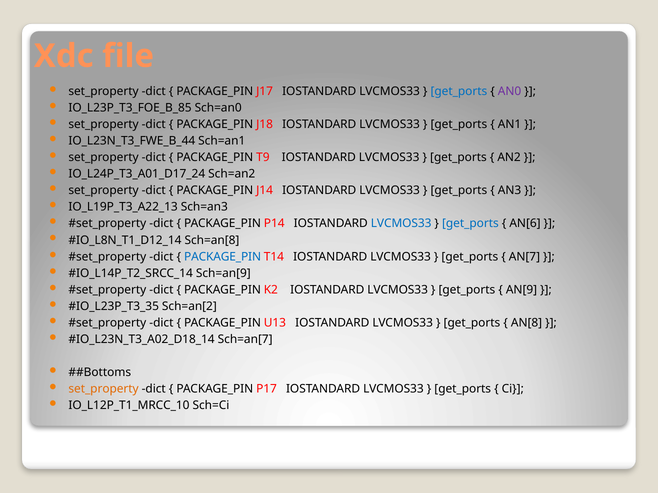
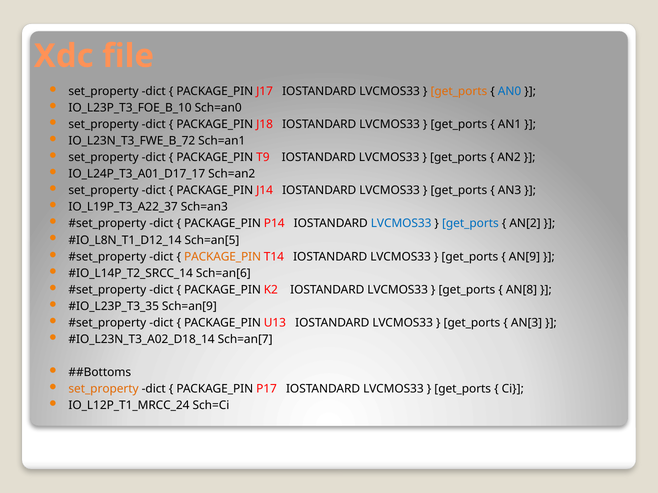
get_ports colour: blue -> orange (459, 91)
AN0 colour: purple -> blue (510, 91)
IO_L23P_T3_FOE_B_85: IO_L23P_T3_FOE_B_85 -> IO_L23P_T3_FOE_B_10 (130, 108)
IO_L23N_T3_FWE_B_44: IO_L23N_T3_FWE_B_44 -> IO_L23N_T3_FWE_B_72 (132, 141)
IO_L24P_T3_A01_D17_24: IO_L24P_T3_A01_D17_24 -> IO_L24P_T3_A01_D17_17 (137, 174)
IO_L19P_T3_A22_13: IO_L19P_T3_A22_13 -> IO_L19P_T3_A22_37 (123, 207)
AN[6: AN[6 -> AN[2 (525, 224)
Sch=an[8: Sch=an[8 -> Sch=an[5 (212, 240)
PACKAGE_PIN colour: blue -> orange (223, 257)
AN[7: AN[7 -> AN[9 (524, 257)
Sch=an[9: Sch=an[9 -> Sch=an[6 (223, 273)
AN[9: AN[9 -> AN[8 (522, 290)
Sch=an[2: Sch=an[2 -> Sch=an[9 (189, 307)
AN[8: AN[8 -> AN[3 (527, 323)
IO_L12P_T1_MRCC_10: IO_L12P_T1_MRCC_10 -> IO_L12P_T1_MRCC_24 (129, 406)
